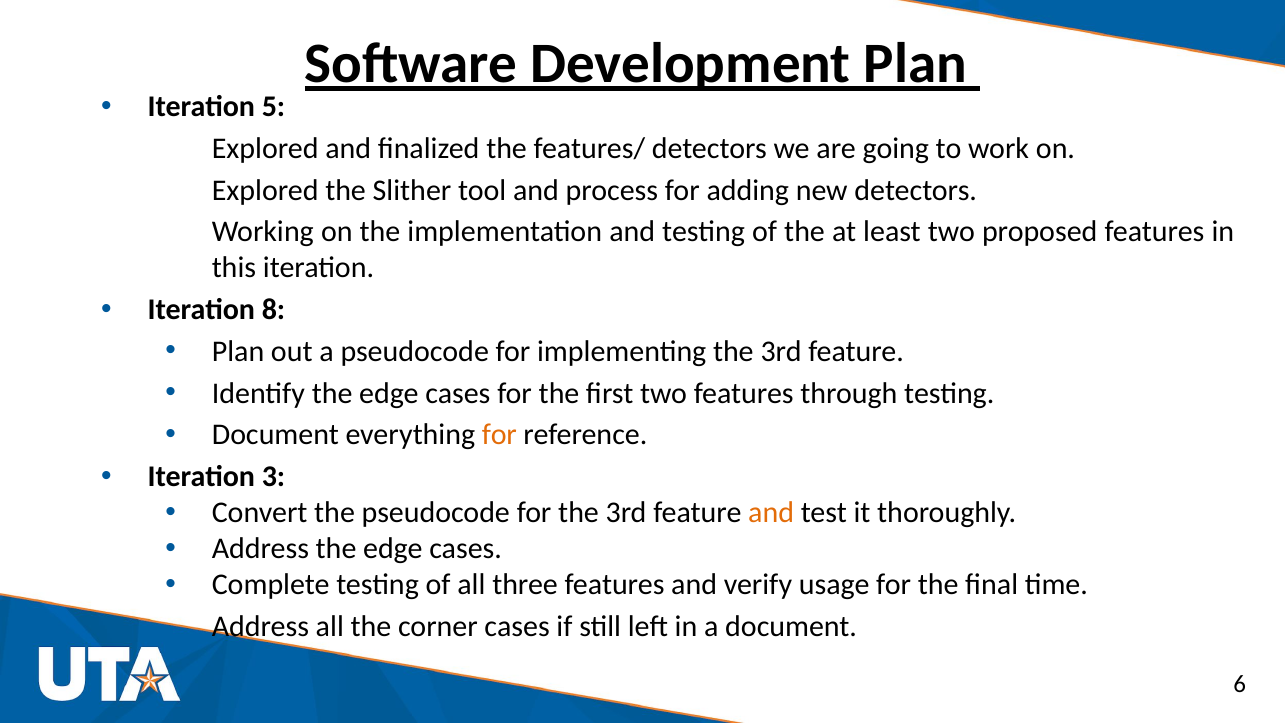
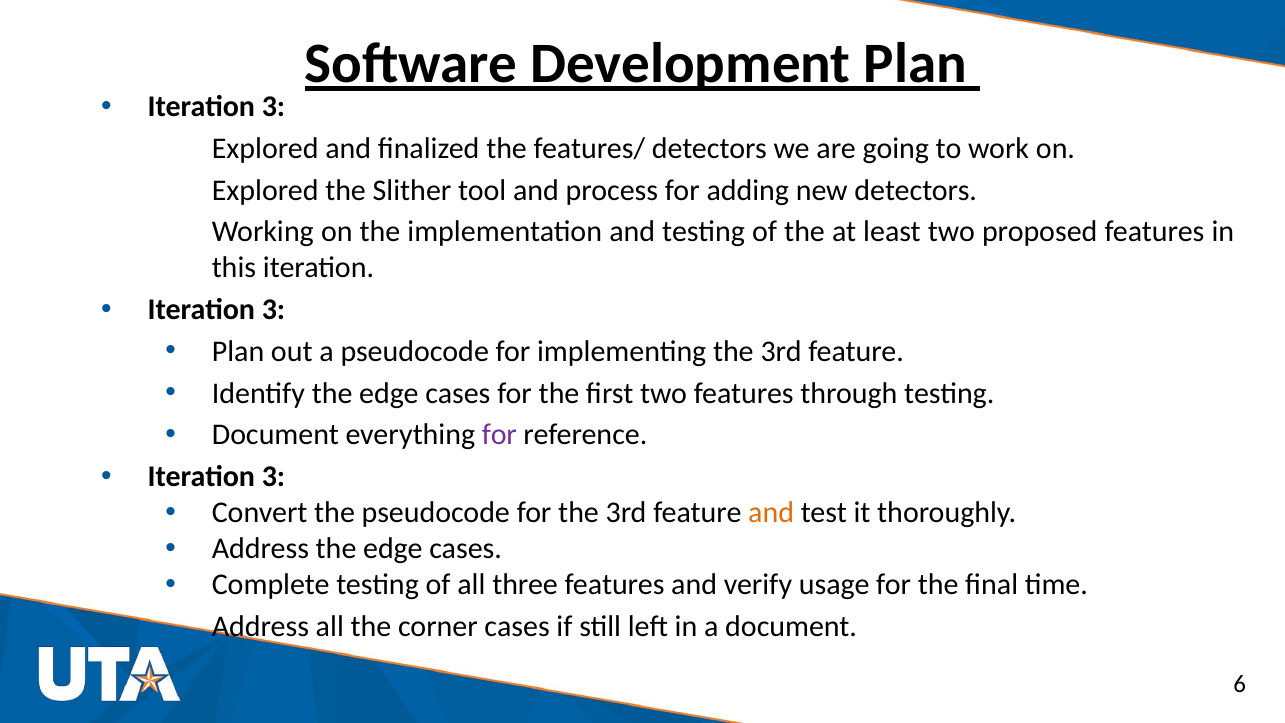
5: 5 -> 3 (273, 107)
8: 8 -> 3 (273, 310)
for colour: orange -> purple (499, 435)
